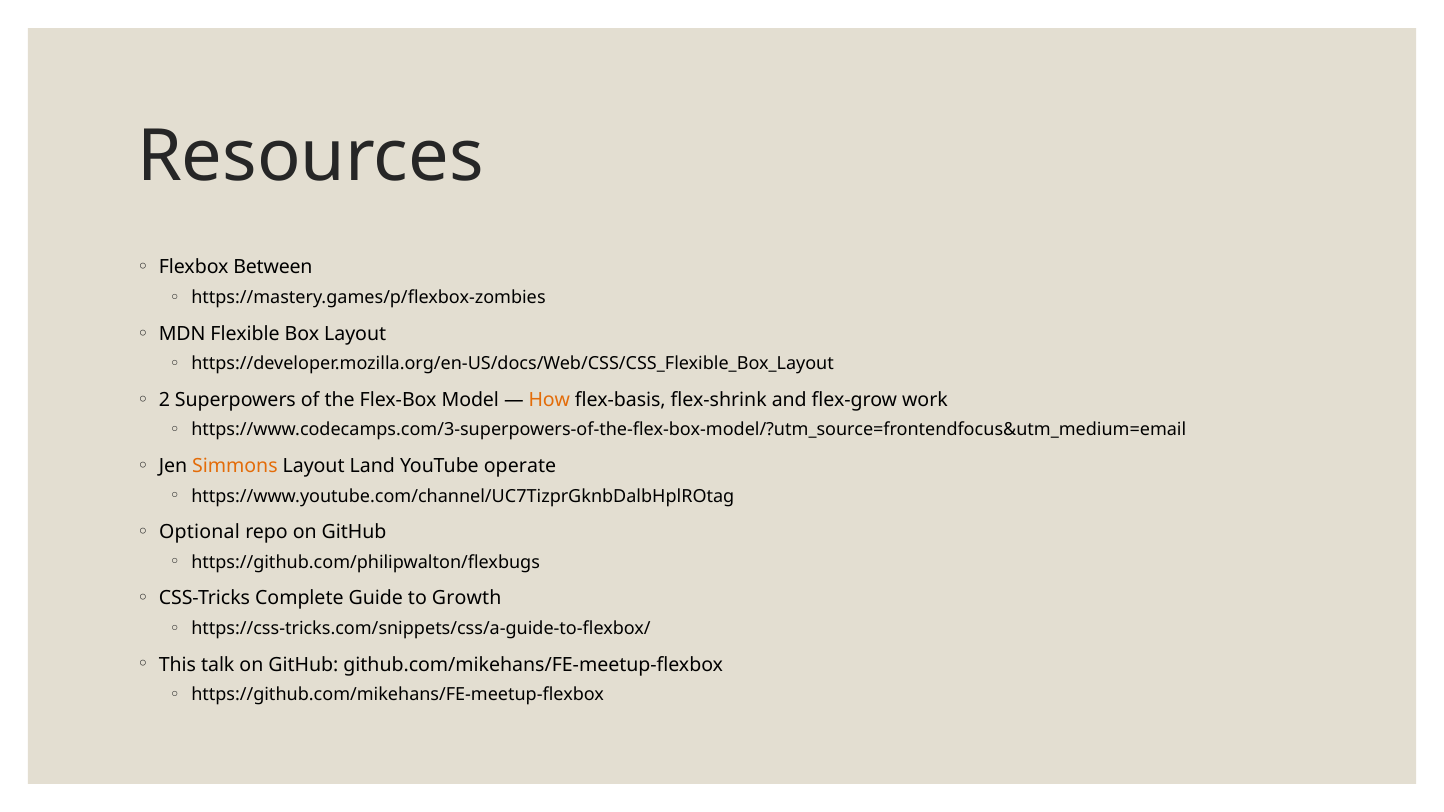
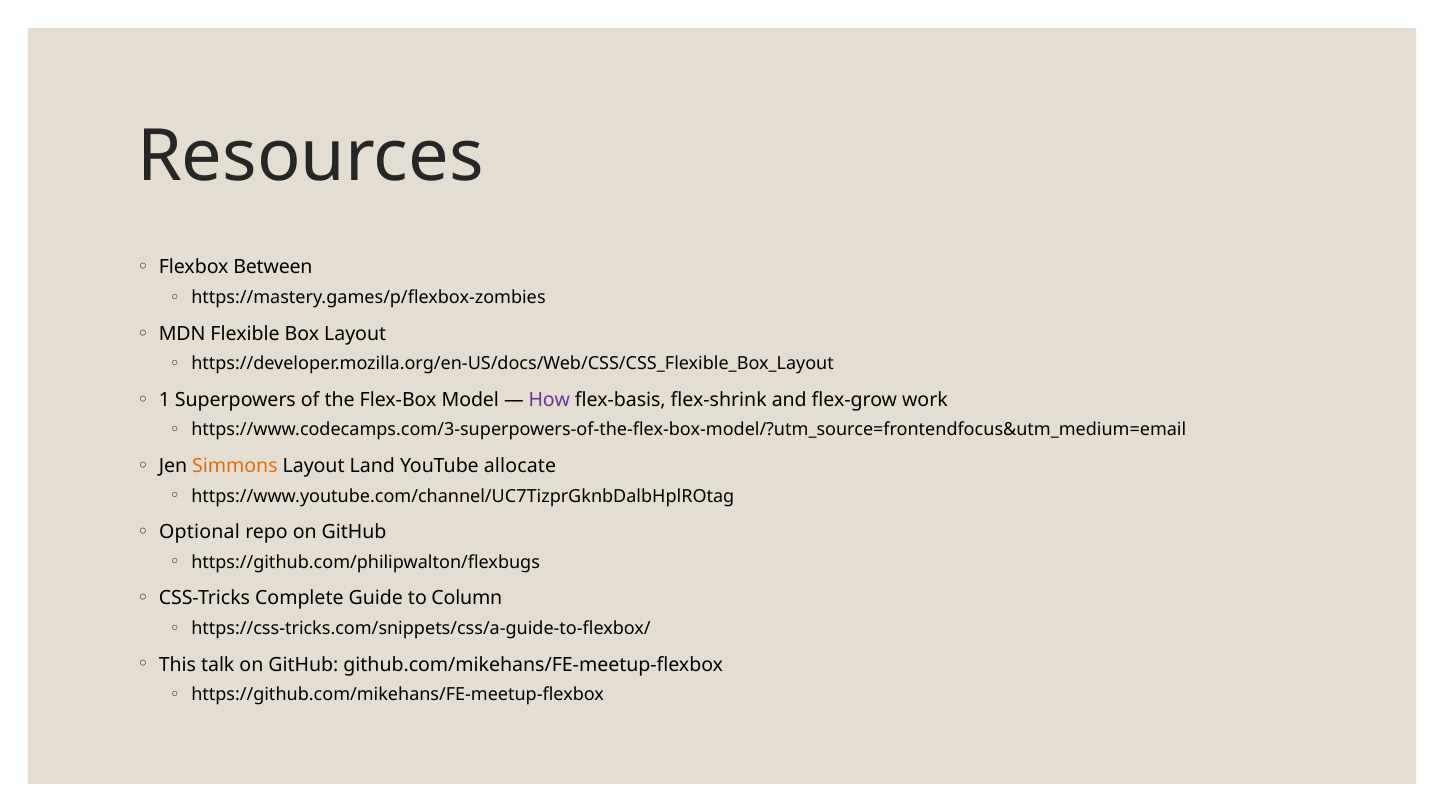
2: 2 -> 1 (164, 400)
How colour: orange -> purple (549, 400)
operate: operate -> allocate (520, 466)
Growth: Growth -> Column (467, 599)
